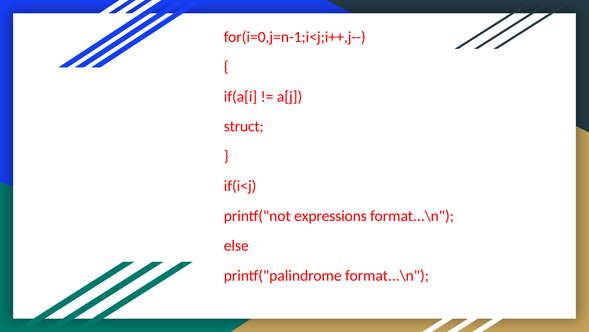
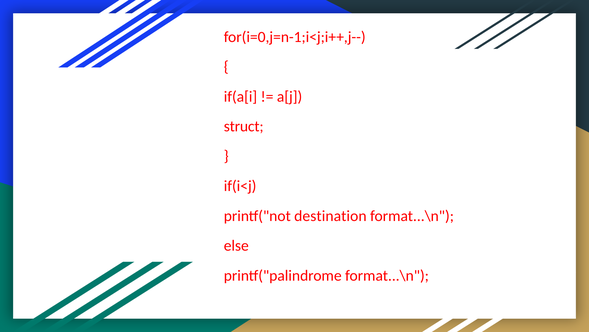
expressions: expressions -> destination (330, 216)
